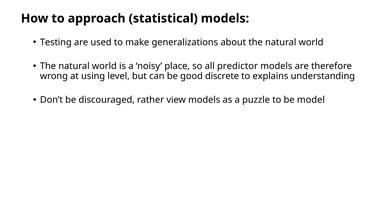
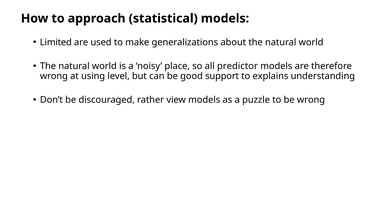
Testing: Testing -> Limited (56, 42)
discrete: discrete -> support (222, 76)
be model: model -> wrong (311, 100)
